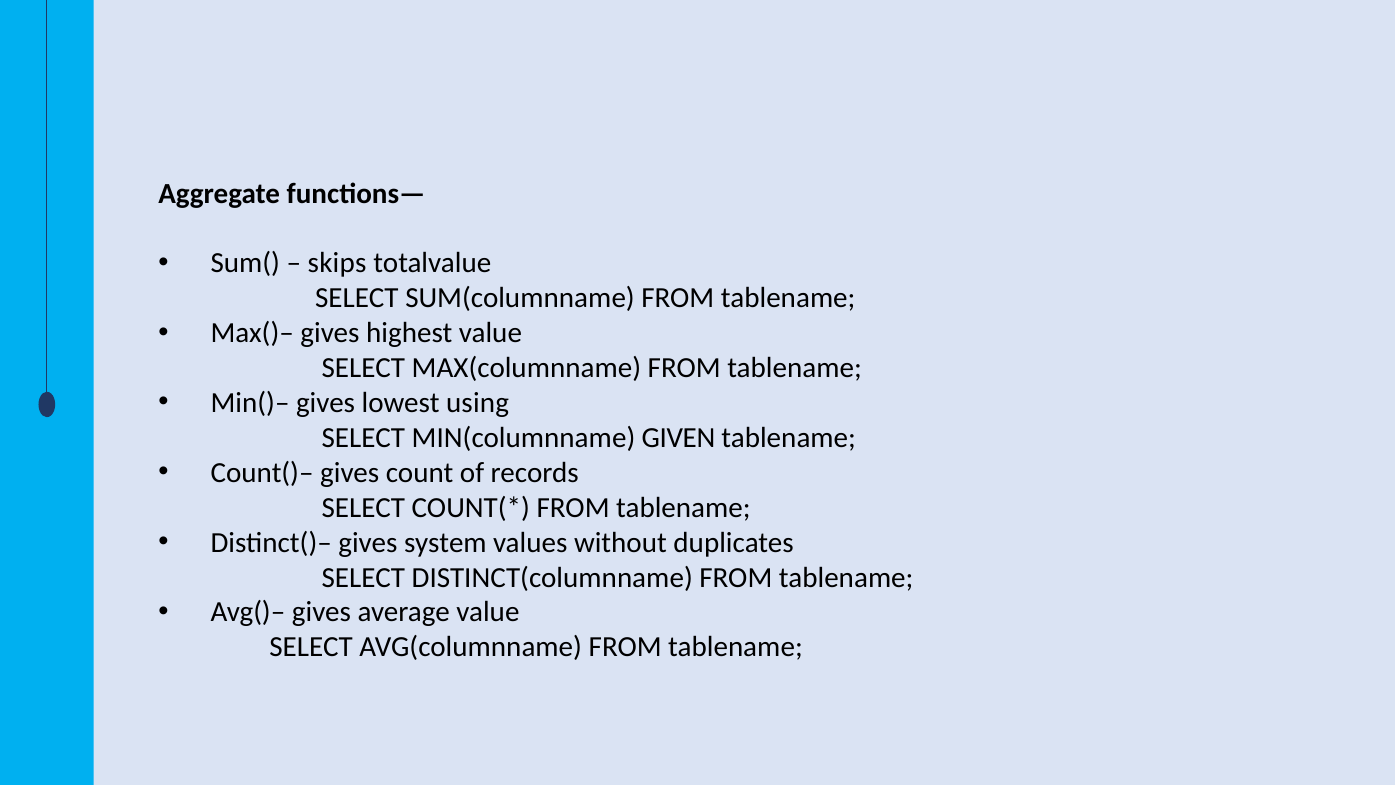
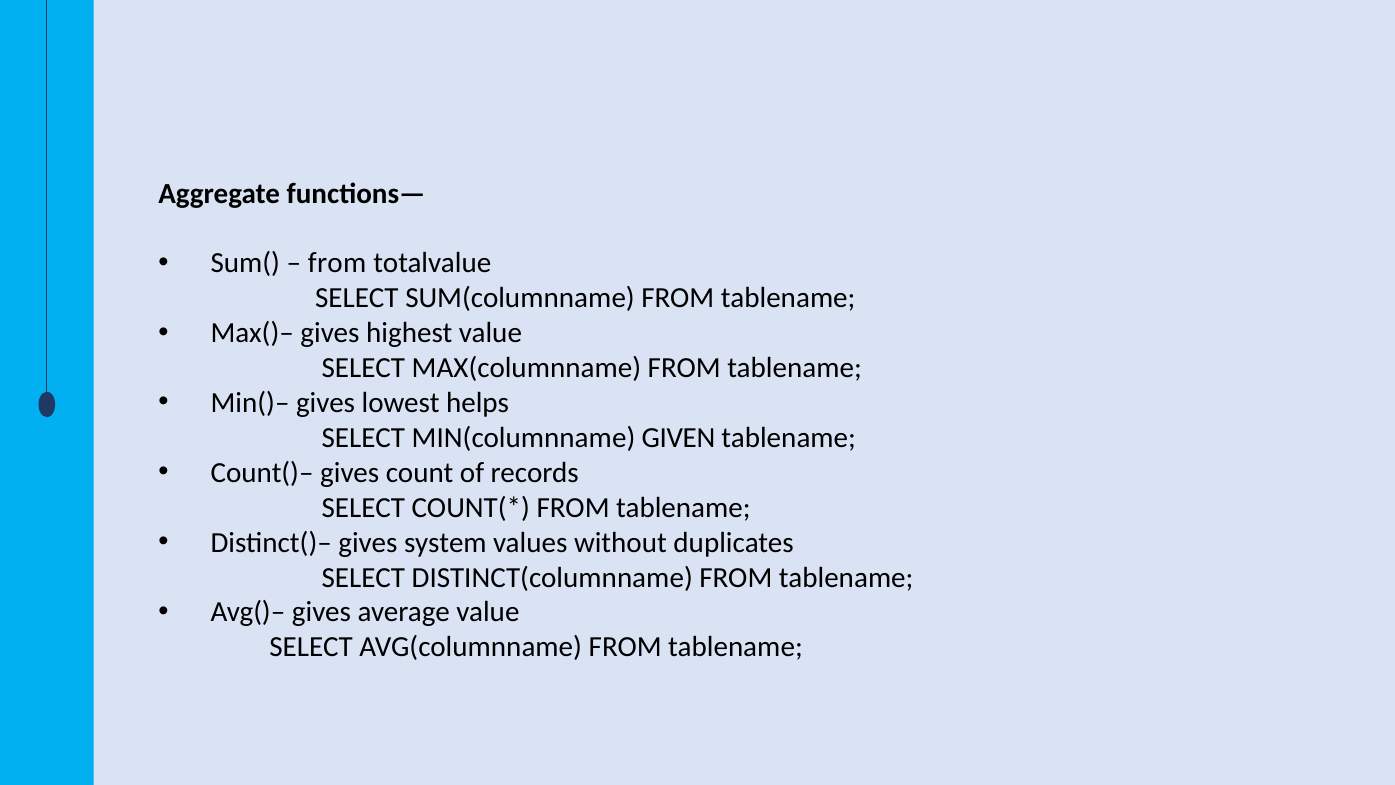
skips: skips -> from (337, 263)
using: using -> helps (478, 403)
